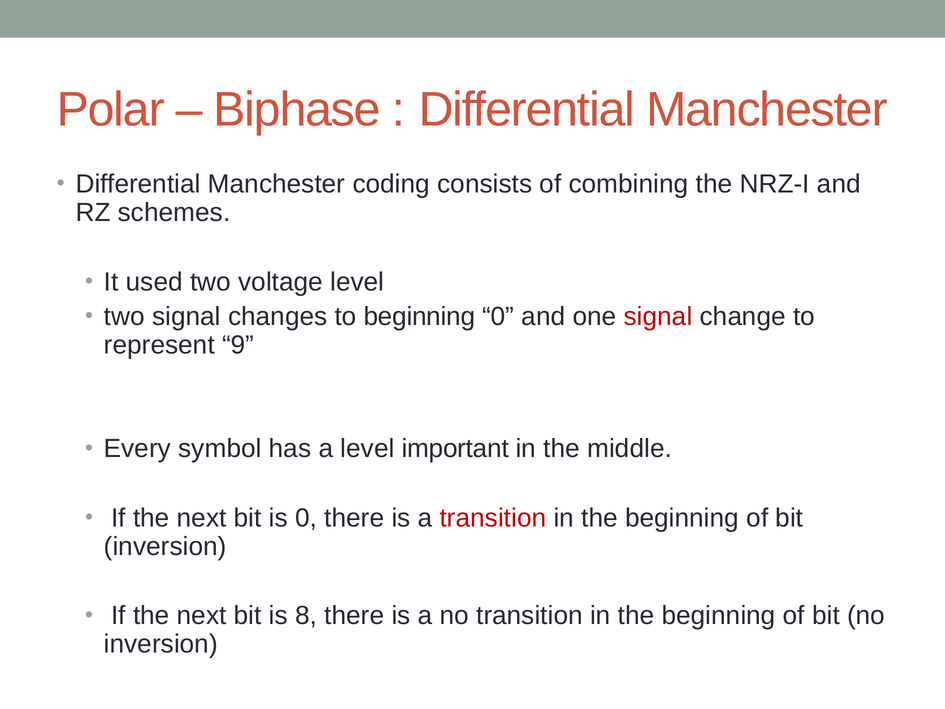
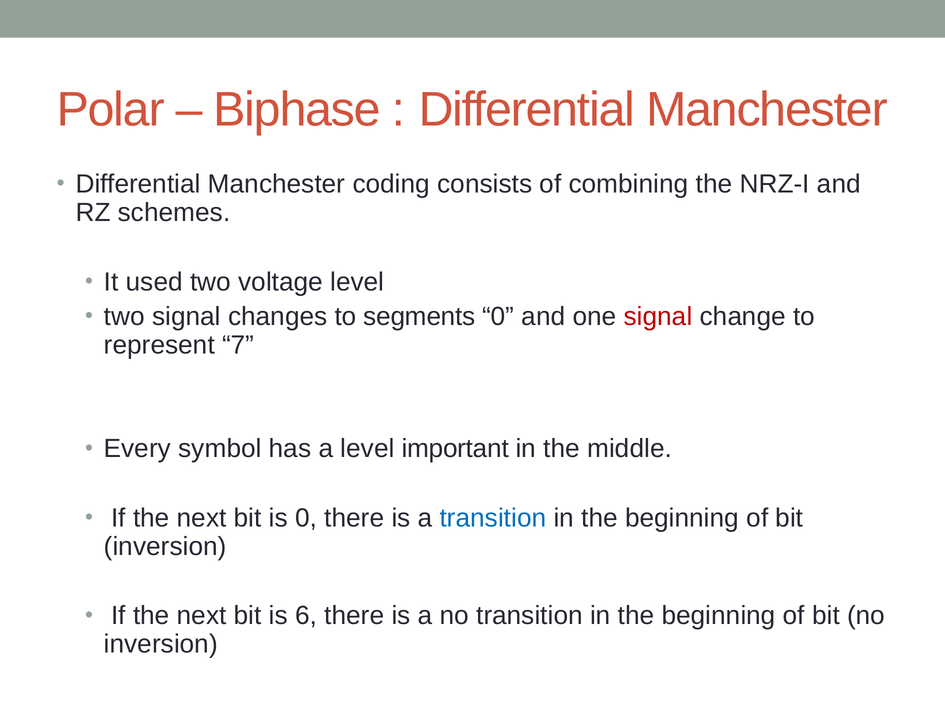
to beginning: beginning -> segments (419, 316)
9: 9 -> 7 (238, 345)
transition colour: red -> blue (493, 518)
8: 8 -> 6 (306, 616)
